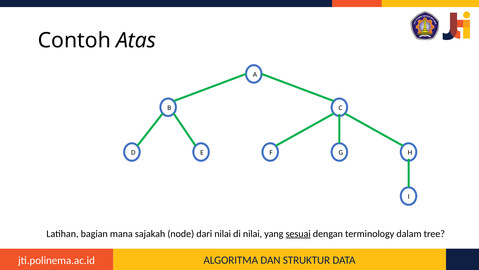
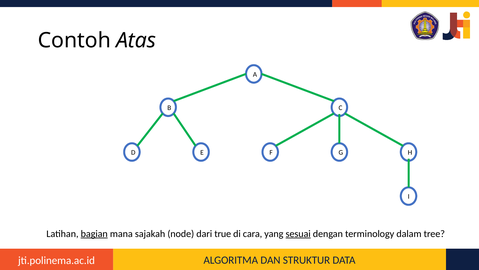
bagian underline: none -> present (94, 233)
dari nilai: nilai -> true (223, 233)
di nilai: nilai -> cara (253, 233)
